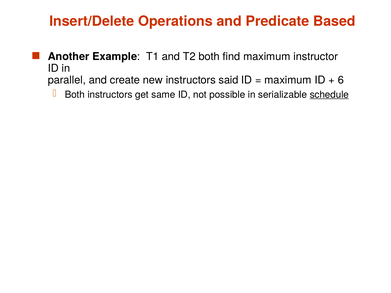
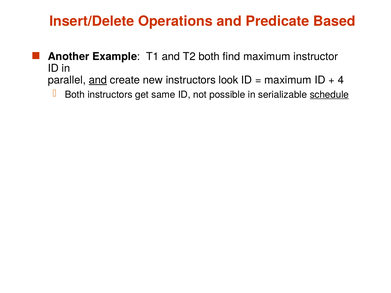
and underline: none -> present (98, 80)
said: said -> look (229, 80)
6: 6 -> 4 (341, 80)
